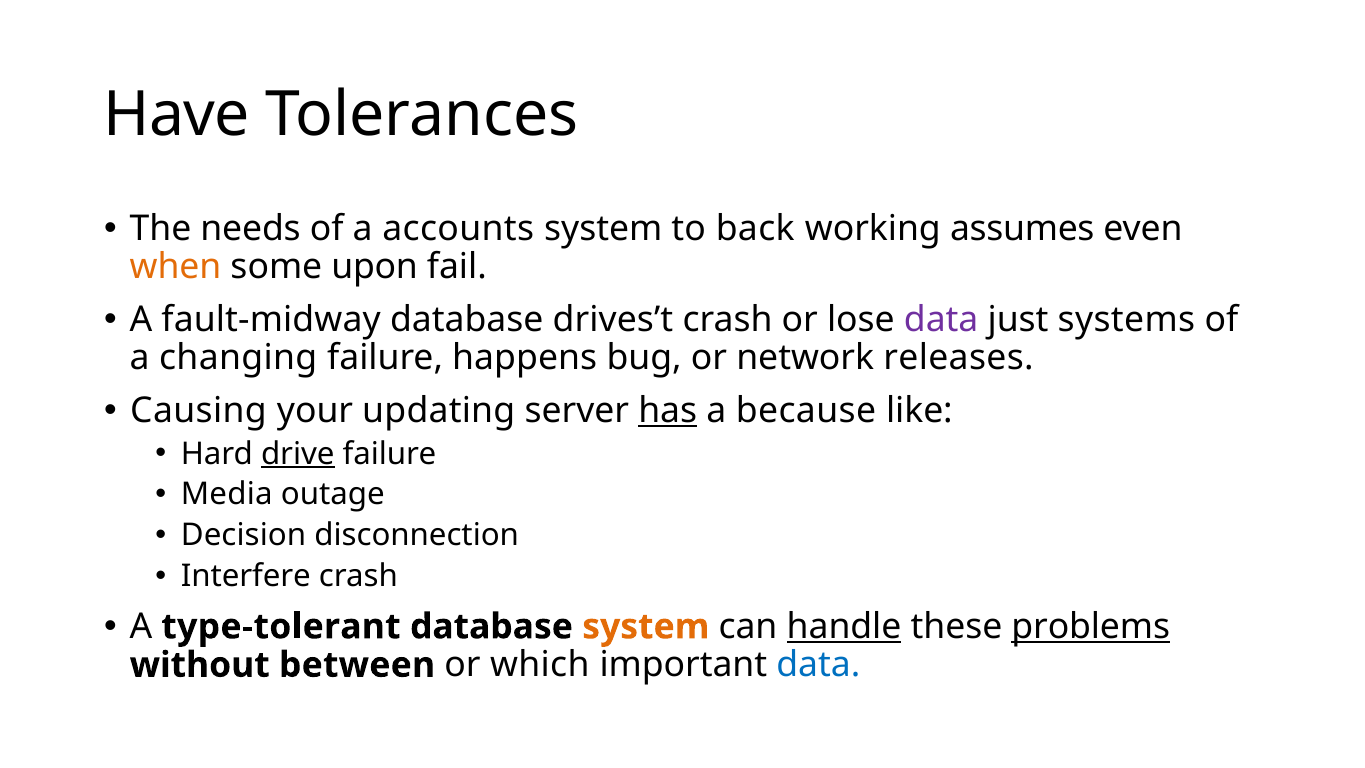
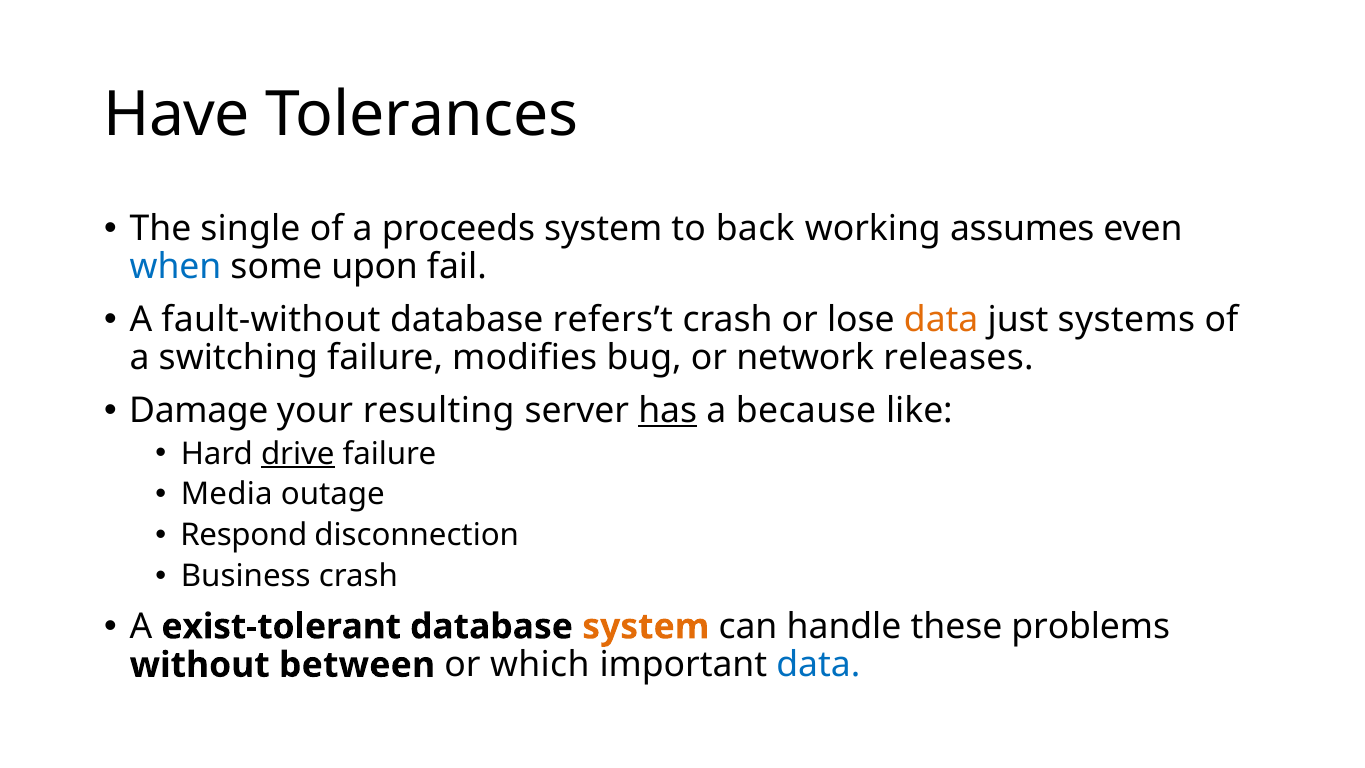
needs: needs -> single (250, 228)
accounts: accounts -> proceeds (458, 228)
when colour: orange -> blue (176, 267)
fault-midway: fault-midway -> fault-without (271, 319)
drives’t: drives’t -> refers’t (613, 319)
data colour: purple -> orange (941, 319)
changing: changing -> switching (238, 358)
happens: happens -> modifies (525, 358)
Causing: Causing -> Damage (199, 410)
updating: updating -> resulting (439, 410)
Decision: Decision -> Respond (244, 535)
Interfere: Interfere -> Business (246, 576)
type-tolerant: type-tolerant -> exist-tolerant (281, 626)
handle underline: present -> none (844, 626)
problems underline: present -> none (1091, 626)
